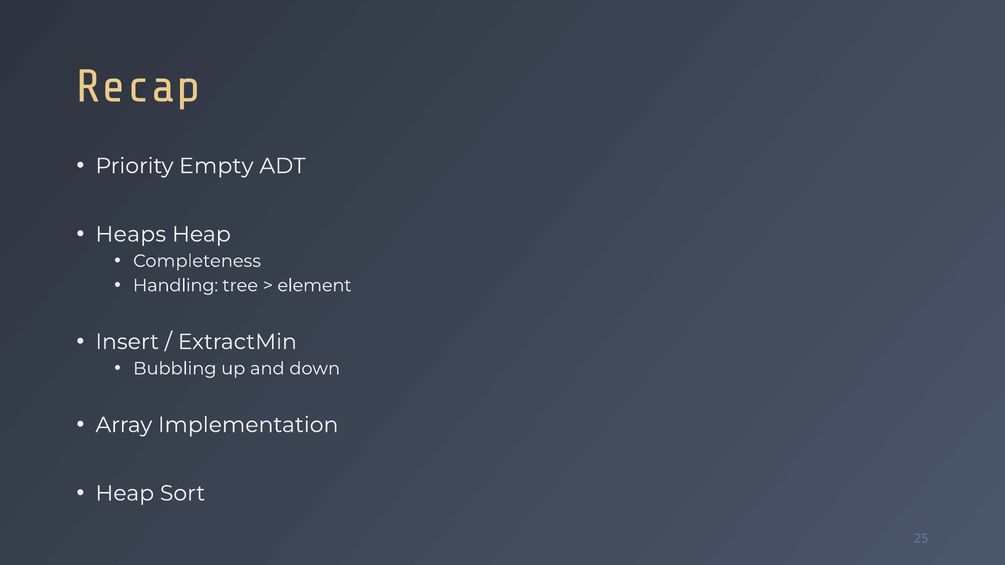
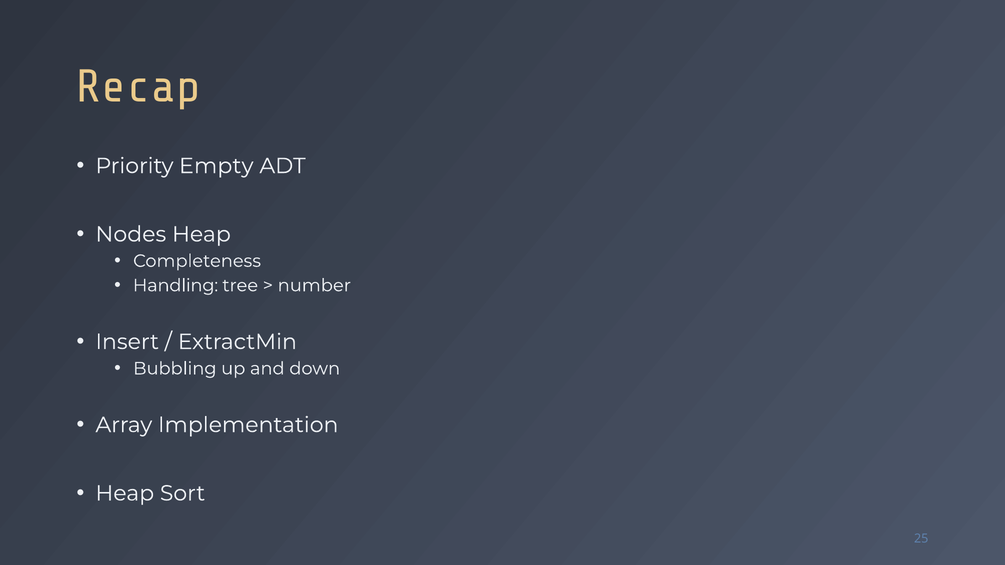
Heaps: Heaps -> Nodes (131, 234)
element: element -> number (314, 286)
